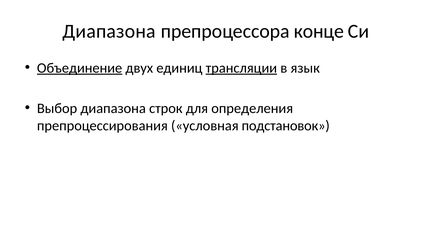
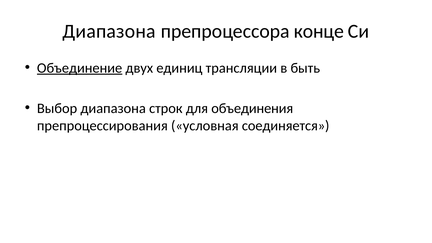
трансляции underline: present -> none (241, 68)
язык: язык -> быть (305, 68)
определения: определения -> объединения (252, 108)
подстановок: подстановок -> соединяется (286, 126)
